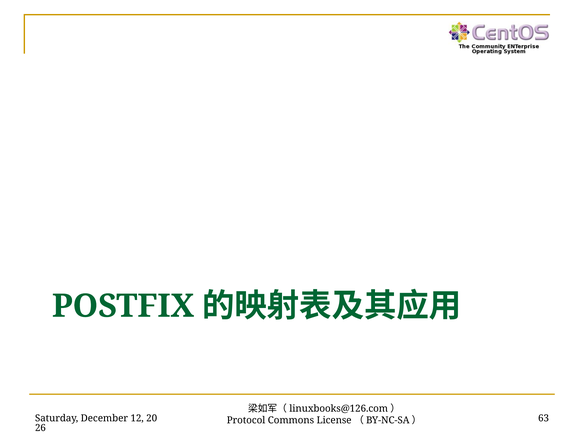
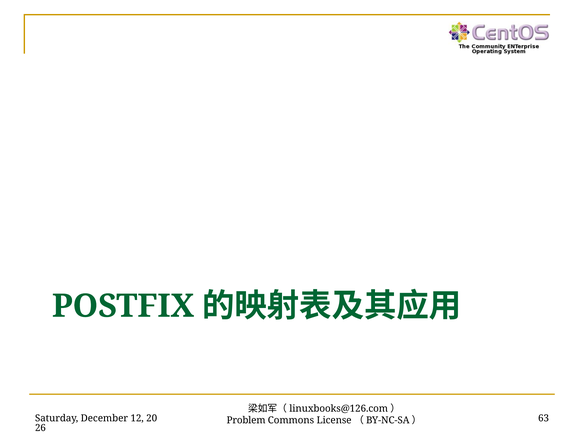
Protocol: Protocol -> Problem (246, 420)
